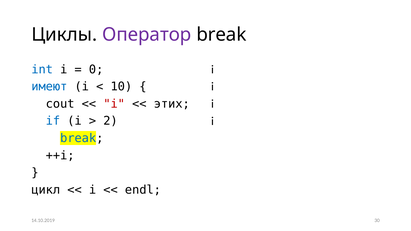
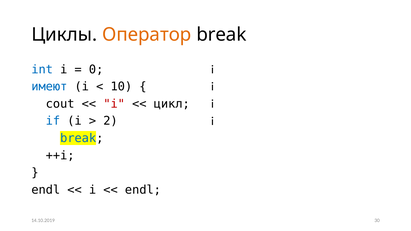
Оператор colour: purple -> orange (147, 35)
этих: этих -> цикл (172, 104)
цикл: цикл -> endl (46, 190)
